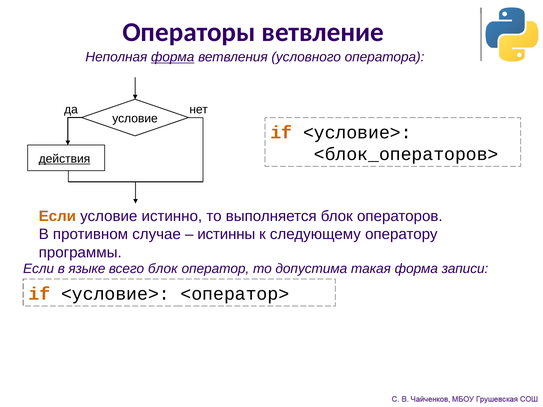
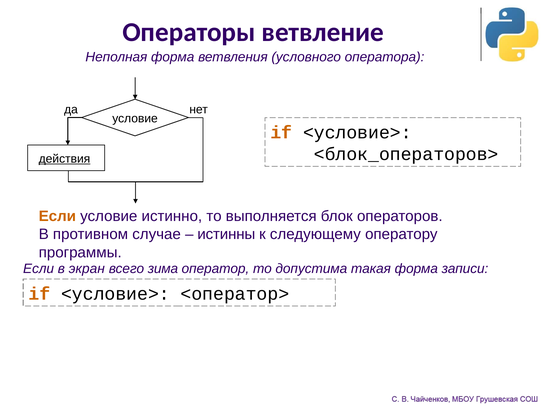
форма underline: present -> none (173, 57)
языке: языке -> экран (87, 269)
всего блок: блок -> зима (163, 269)
